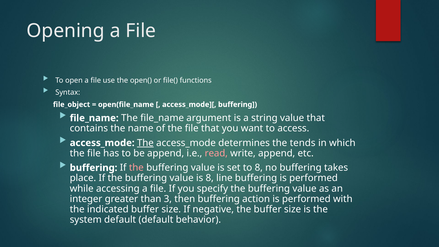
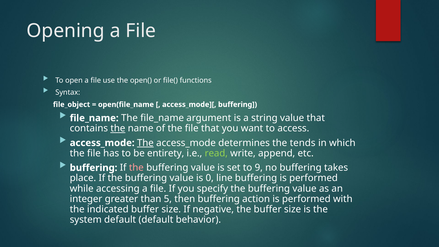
the underline: none -> present (118, 128)
be append: append -> entirety (166, 153)
read colour: pink -> light green (216, 153)
to 8: 8 -> 9 (259, 168)
is 8: 8 -> 0 (210, 178)
3: 3 -> 5 (168, 199)
